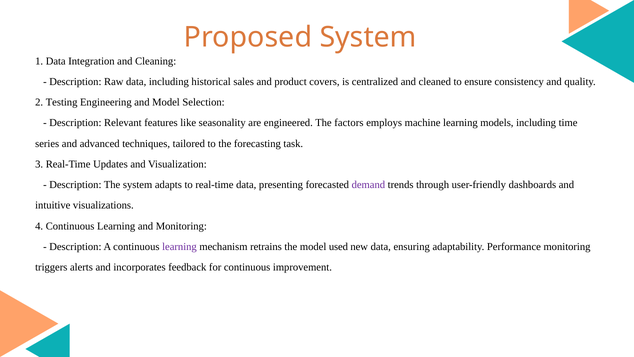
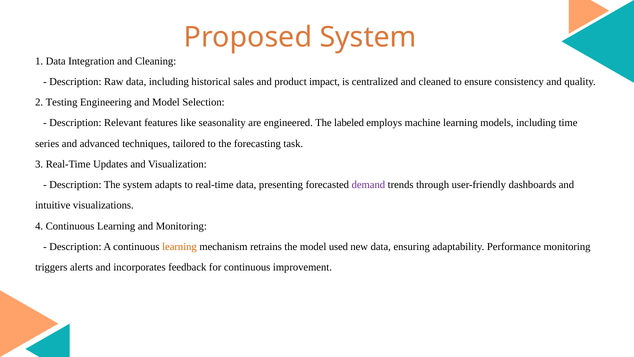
covers: covers -> impact (325, 82)
factors: factors -> labeled (349, 123)
learning colour: purple -> orange (179, 246)
